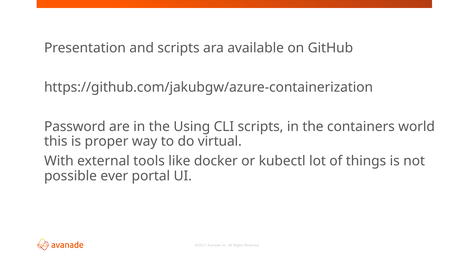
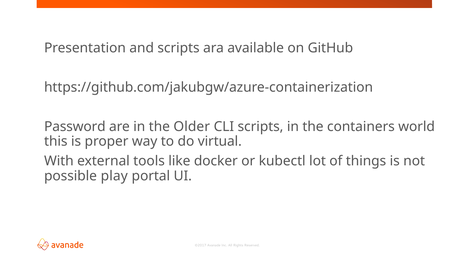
Using: Using -> Older (192, 126)
ever: ever -> play (114, 176)
